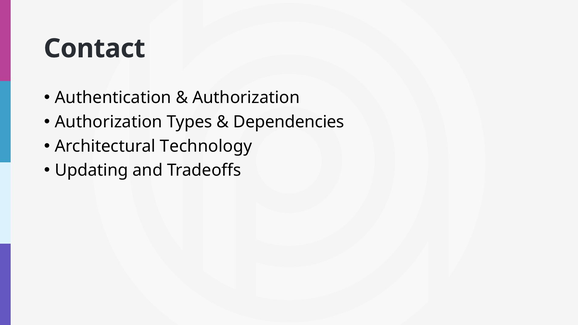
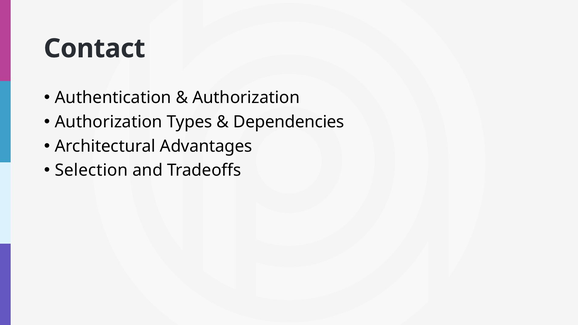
Technology: Technology -> Advantages (206, 146)
Updating: Updating -> Selection (91, 170)
